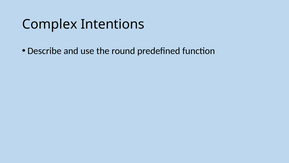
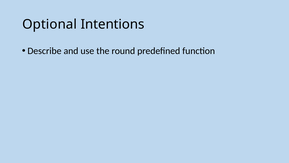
Complex: Complex -> Optional (50, 24)
